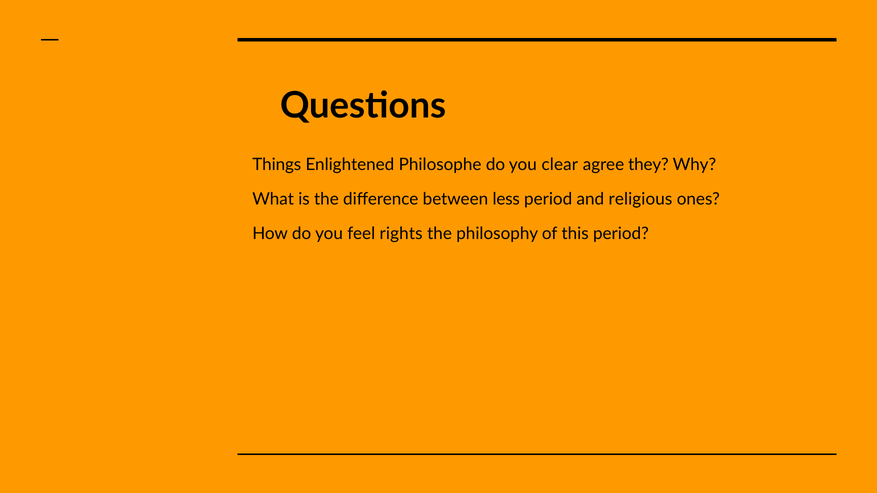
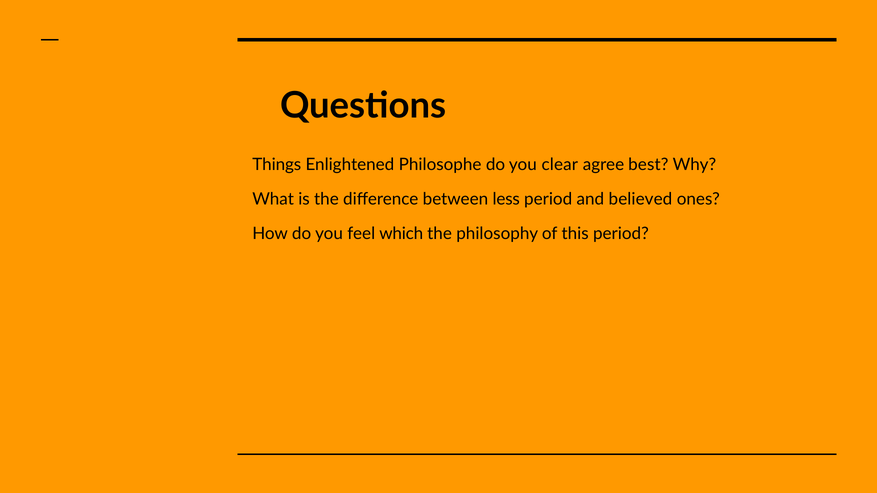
they: they -> best (648, 165)
religious: religious -> believed (640, 199)
rights: rights -> which (401, 234)
